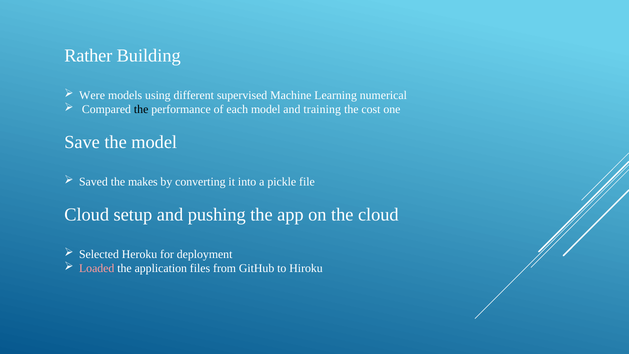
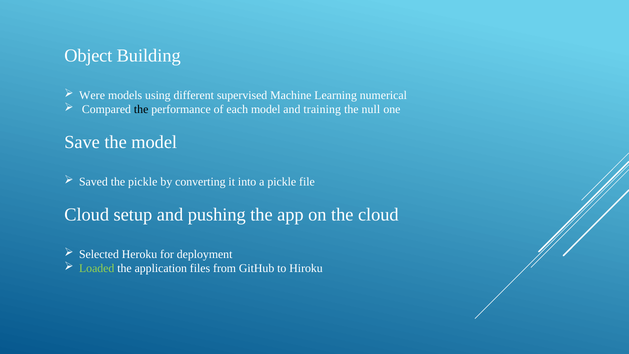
Rather: Rather -> Object (88, 56)
cost: cost -> null (371, 109)
the makes: makes -> pickle (143, 182)
Loaded colour: pink -> light green (97, 268)
